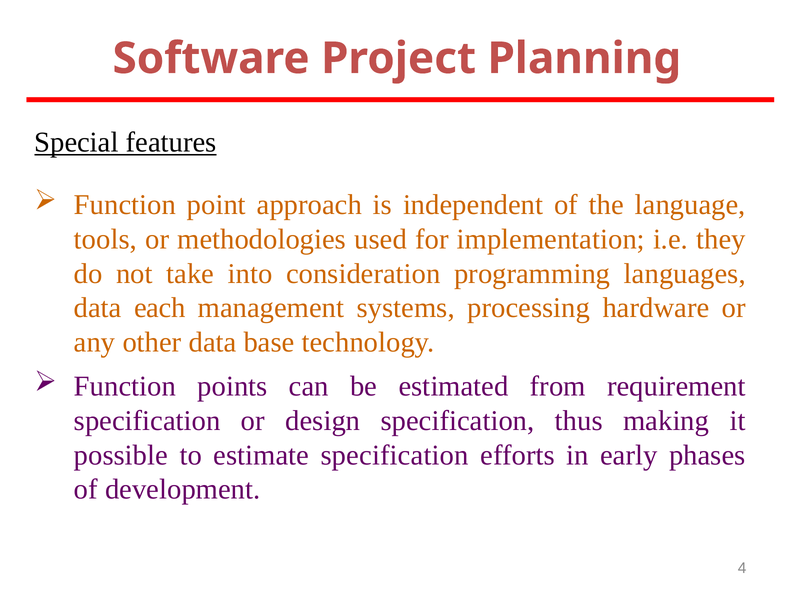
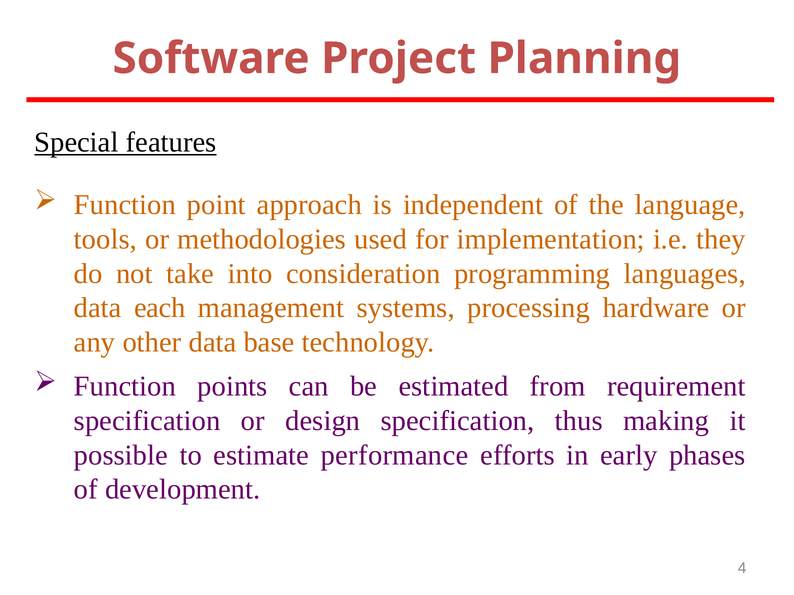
estimate specification: specification -> performance (395, 455)
